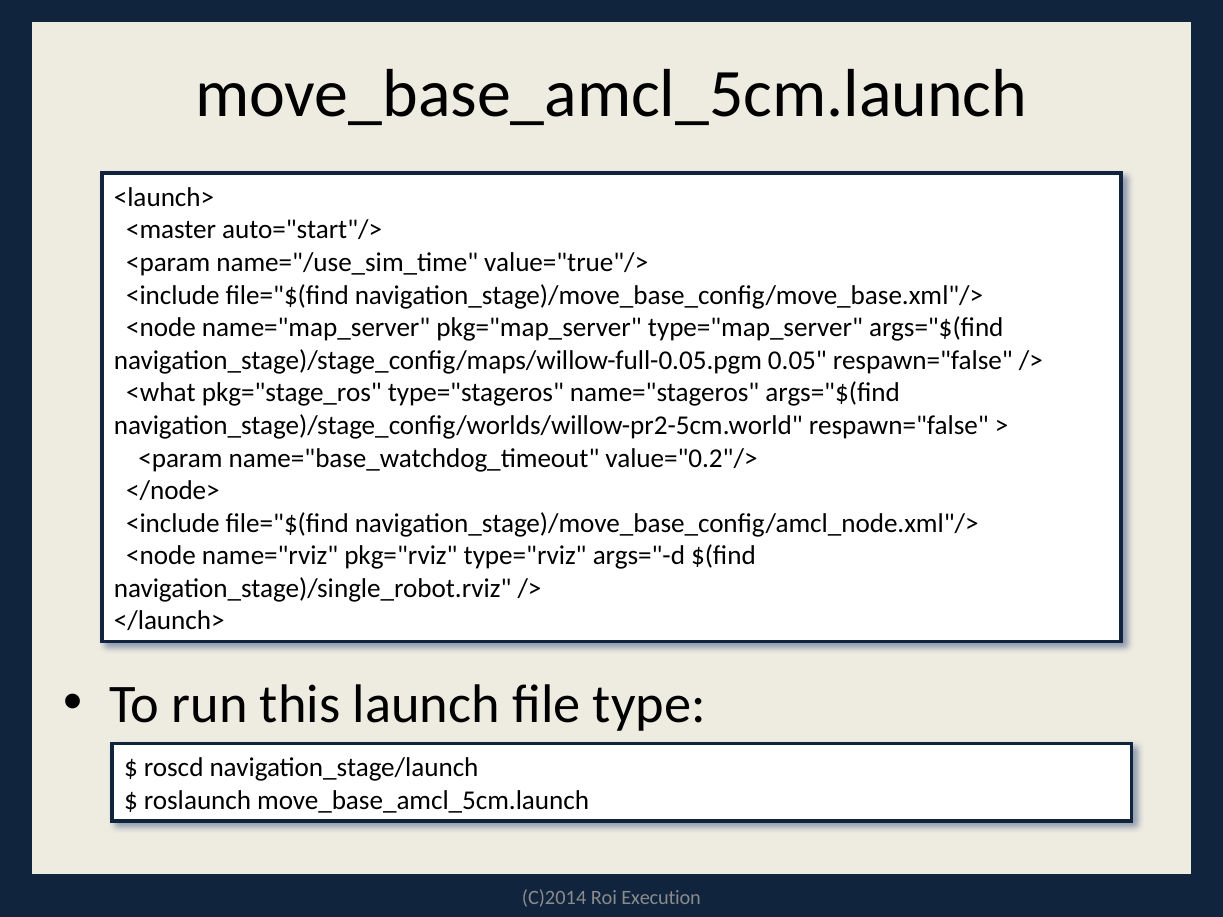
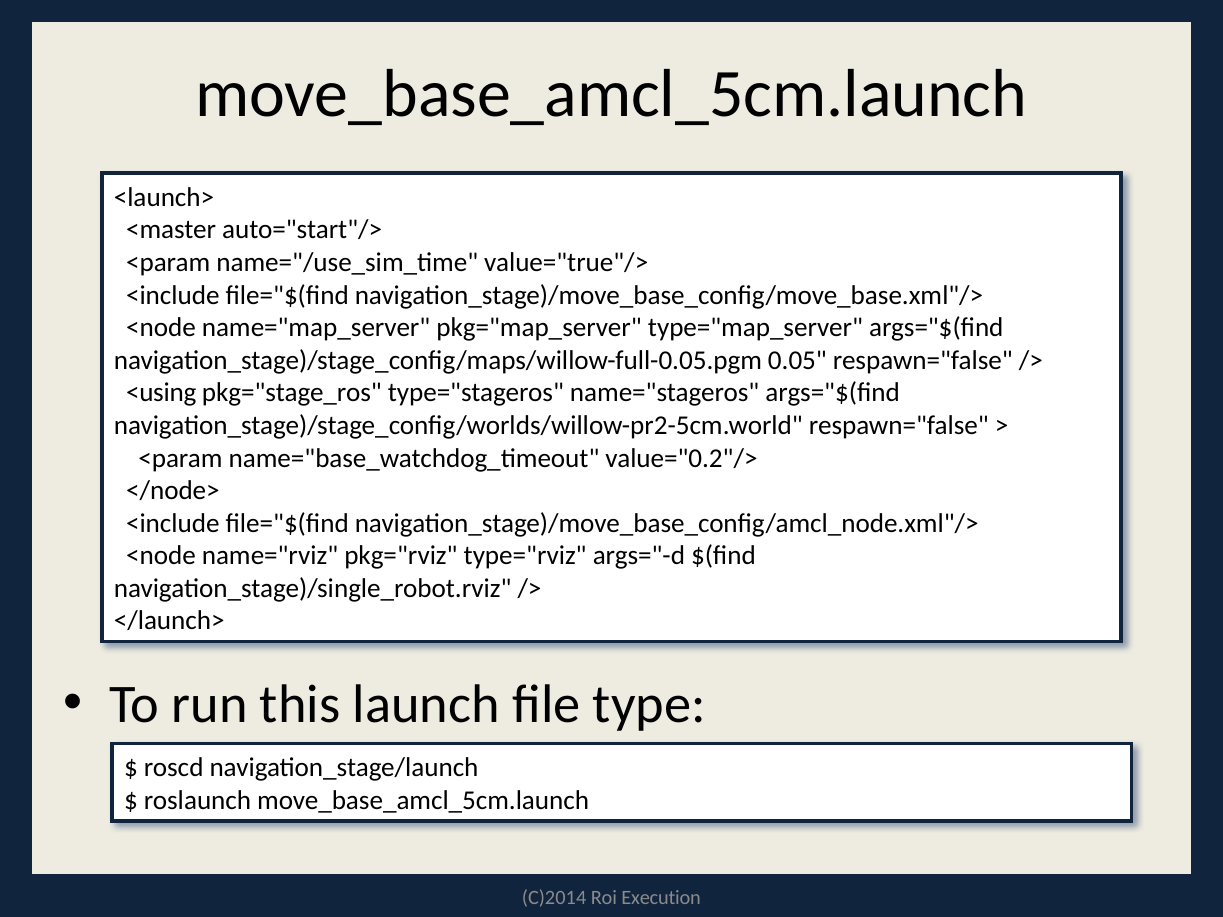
<what: <what -> <using (161, 393)
